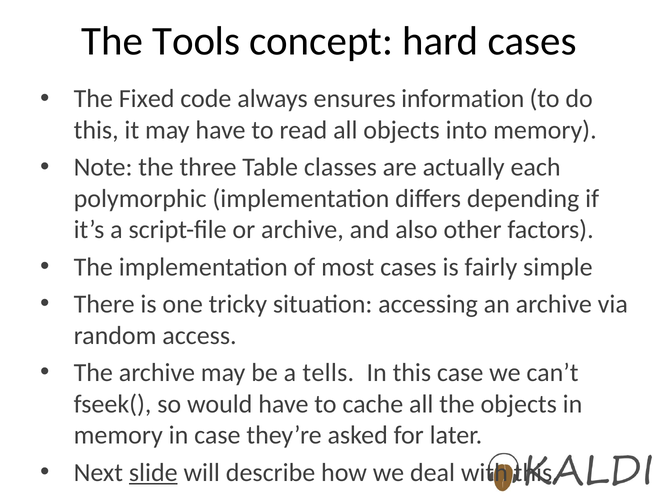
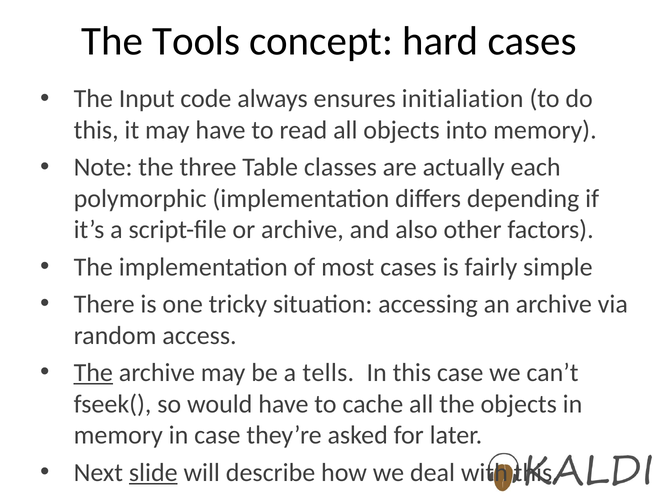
Fixed: Fixed -> Input (147, 99)
information: information -> initialiation (463, 99)
The underline: none -> present (93, 373)
